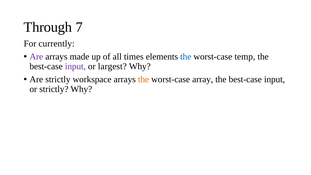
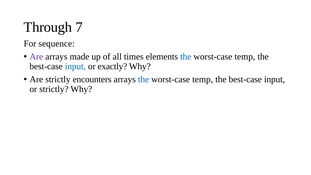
currently: currently -> sequence (57, 44)
input colour: purple -> blue (75, 66)
largest: largest -> exactly (112, 66)
workspace: workspace -> encounters (92, 79)
the colour: orange -> blue (144, 79)
array: array -> temp (203, 79)
